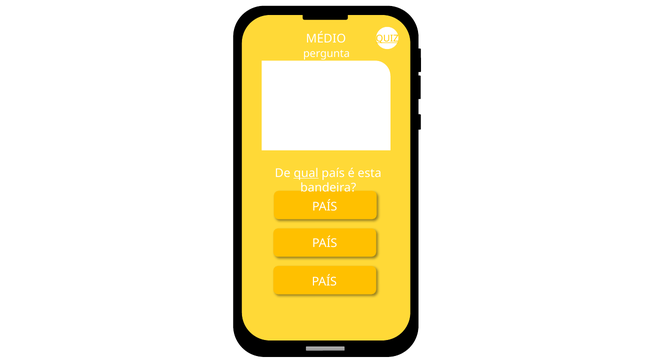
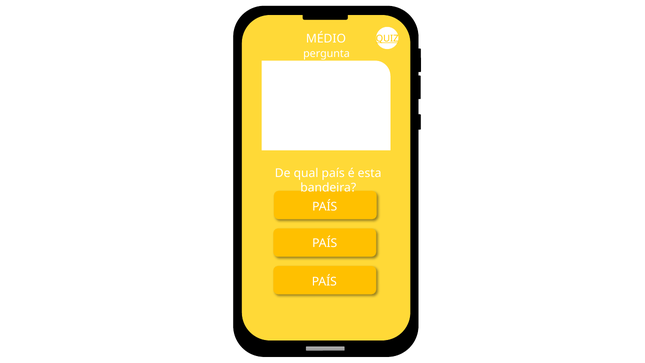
qual underline: present -> none (306, 173)
